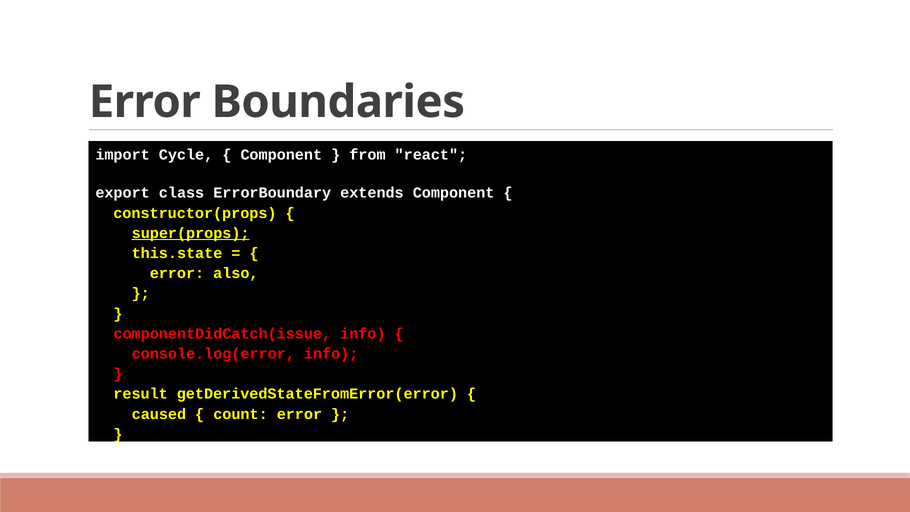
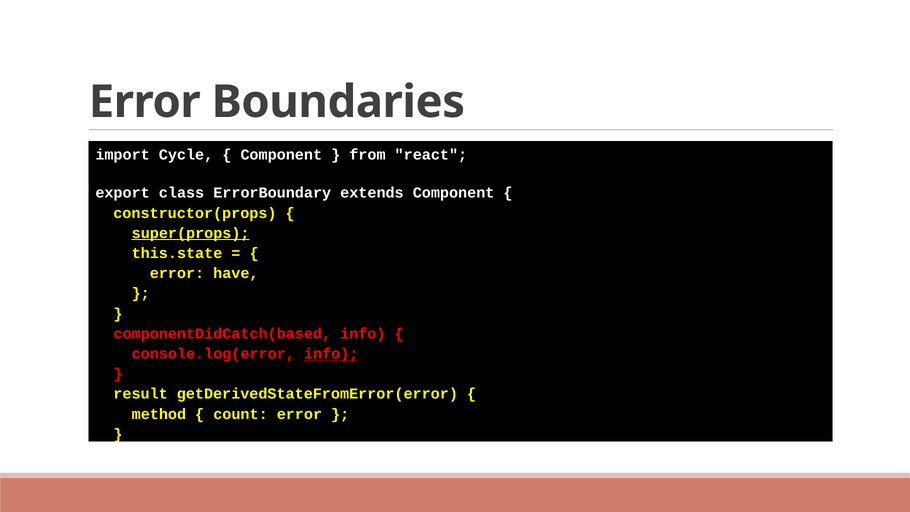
also: also -> have (236, 273)
componentDidCatch(issue: componentDidCatch(issue -> componentDidCatch(based (222, 334)
info underline: none -> present (331, 354)
caused: caused -> method (159, 414)
